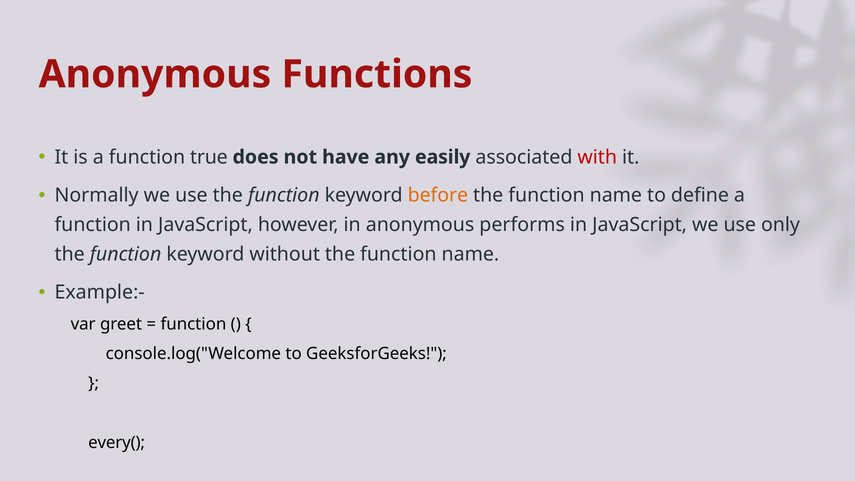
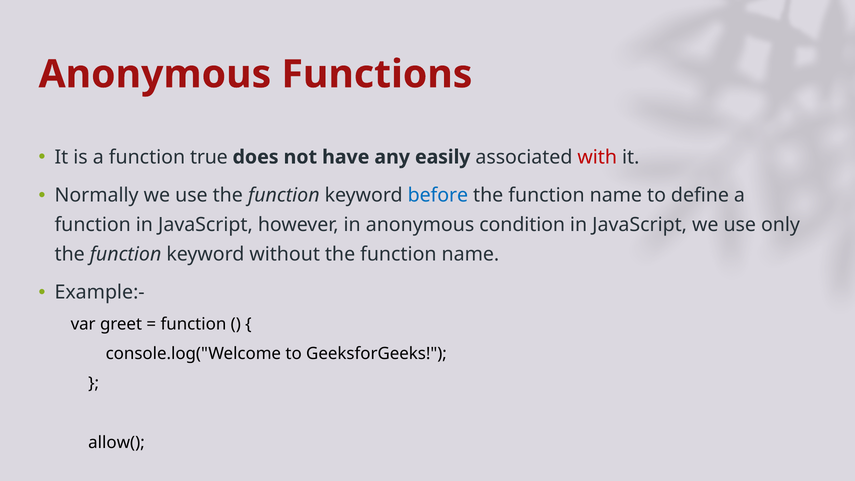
before colour: orange -> blue (438, 195)
performs: performs -> condition (522, 225)
every(: every( -> allow( (117, 443)
